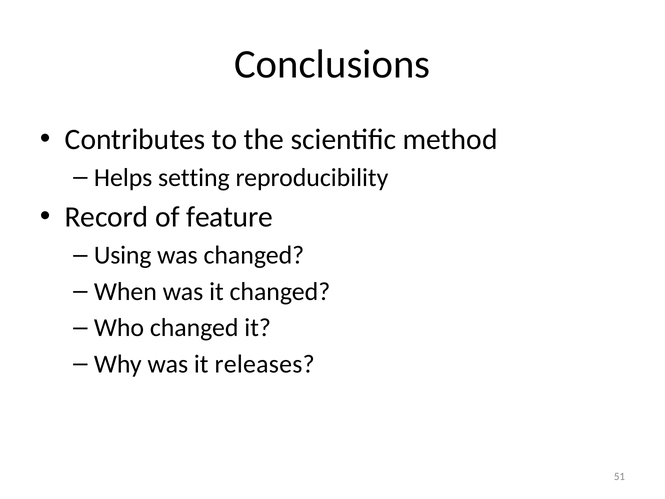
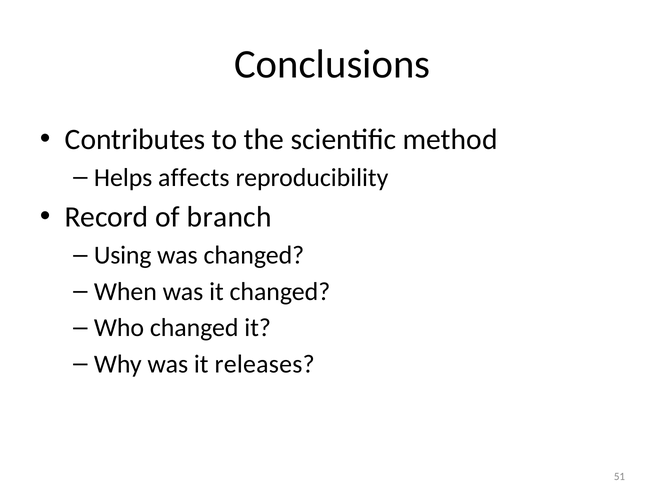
setting: setting -> affects (194, 178)
feature: feature -> branch (229, 217)
